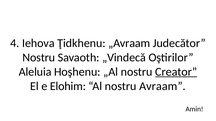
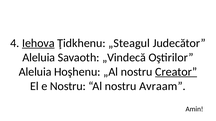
Iehova underline: none -> present (38, 43)
„Avraam: „Avraam -> „Steagul (129, 43)
Nostru: Nostru -> Aleluia (39, 58)
e Elohim: Elohim -> Nostru (68, 86)
